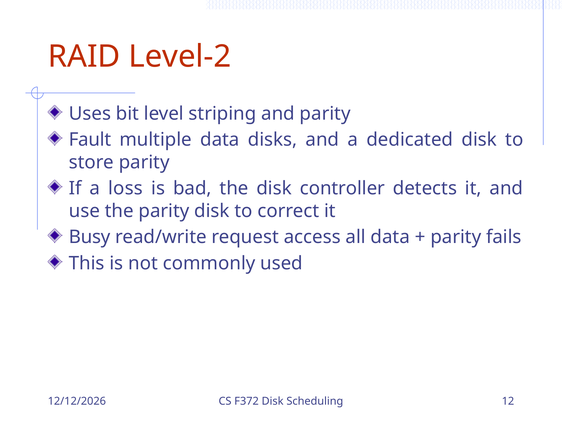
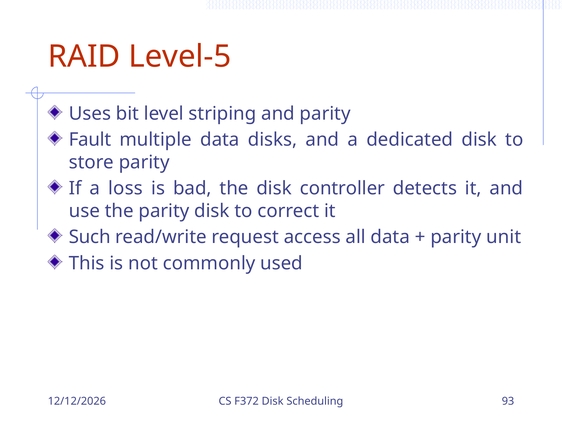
Level-2: Level-2 -> Level-5 (180, 57)
Busy: Busy -> Such (90, 237)
fails: fails -> unit (504, 237)
12: 12 -> 93 (508, 402)
